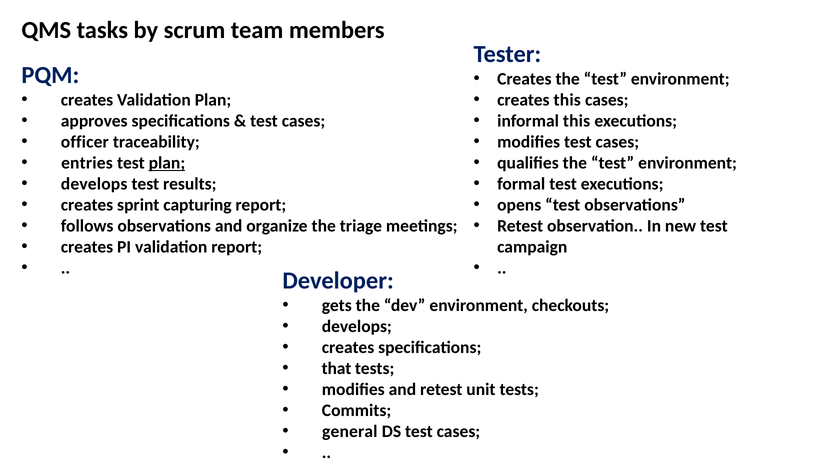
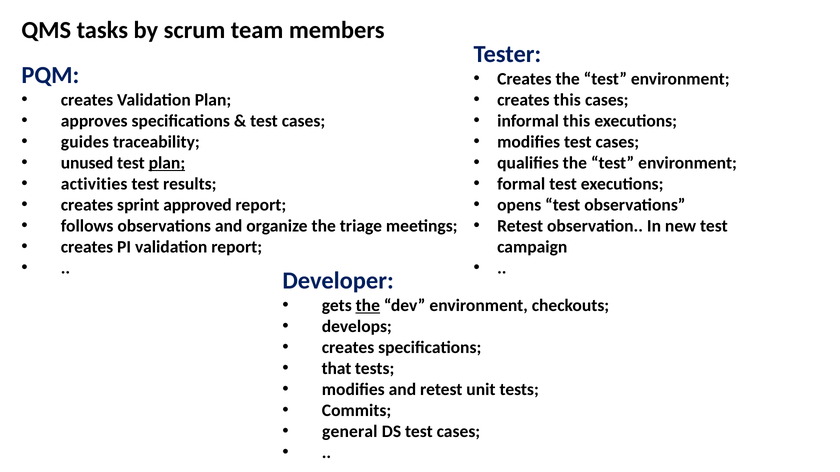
officer: officer -> guides (85, 142)
entries: entries -> unused (87, 163)
develops: develops -> activities (94, 184)
capturing: capturing -> approved (197, 205)
the underline: none -> present (368, 306)
